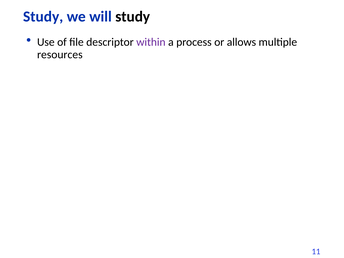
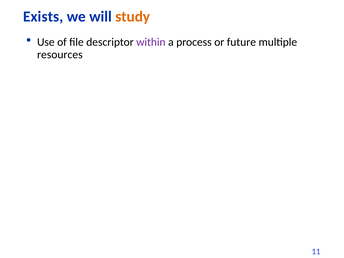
Study: Study -> Exists (43, 17)
study colour: black -> orange (133, 17)
allows: allows -> future (241, 42)
